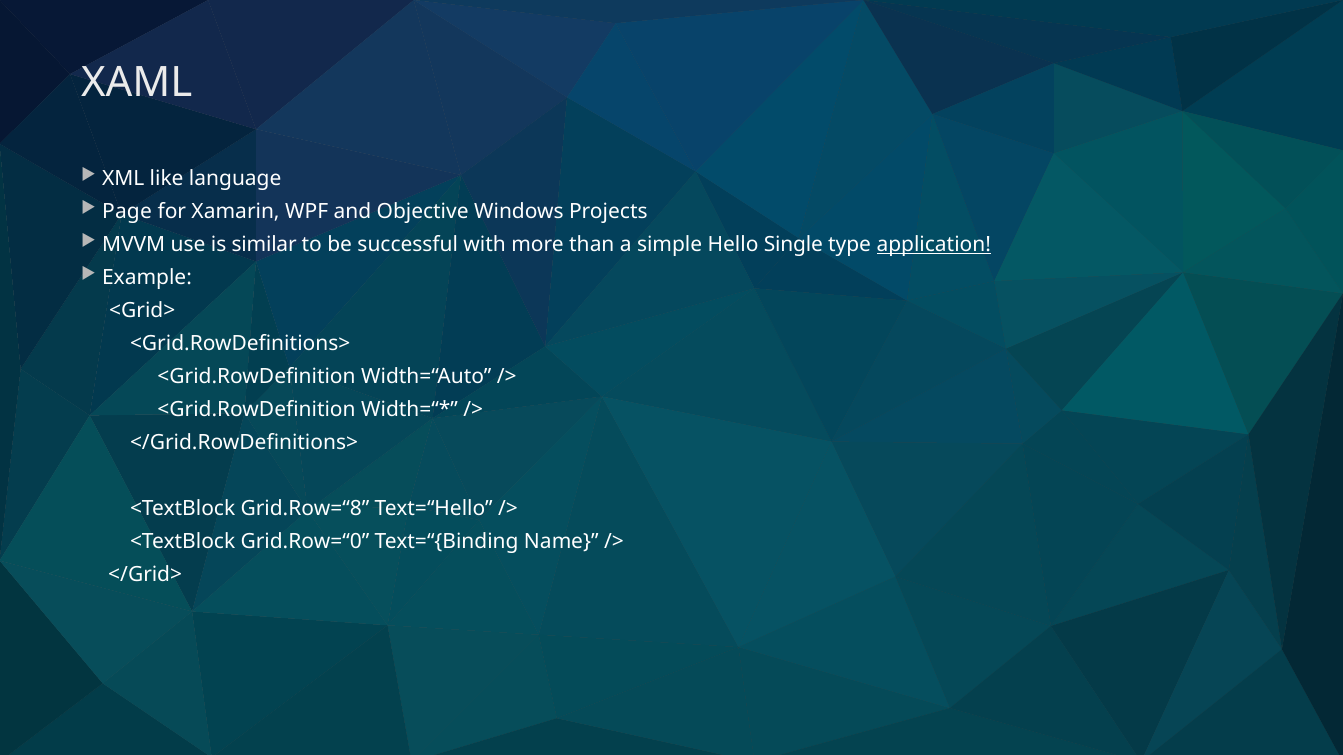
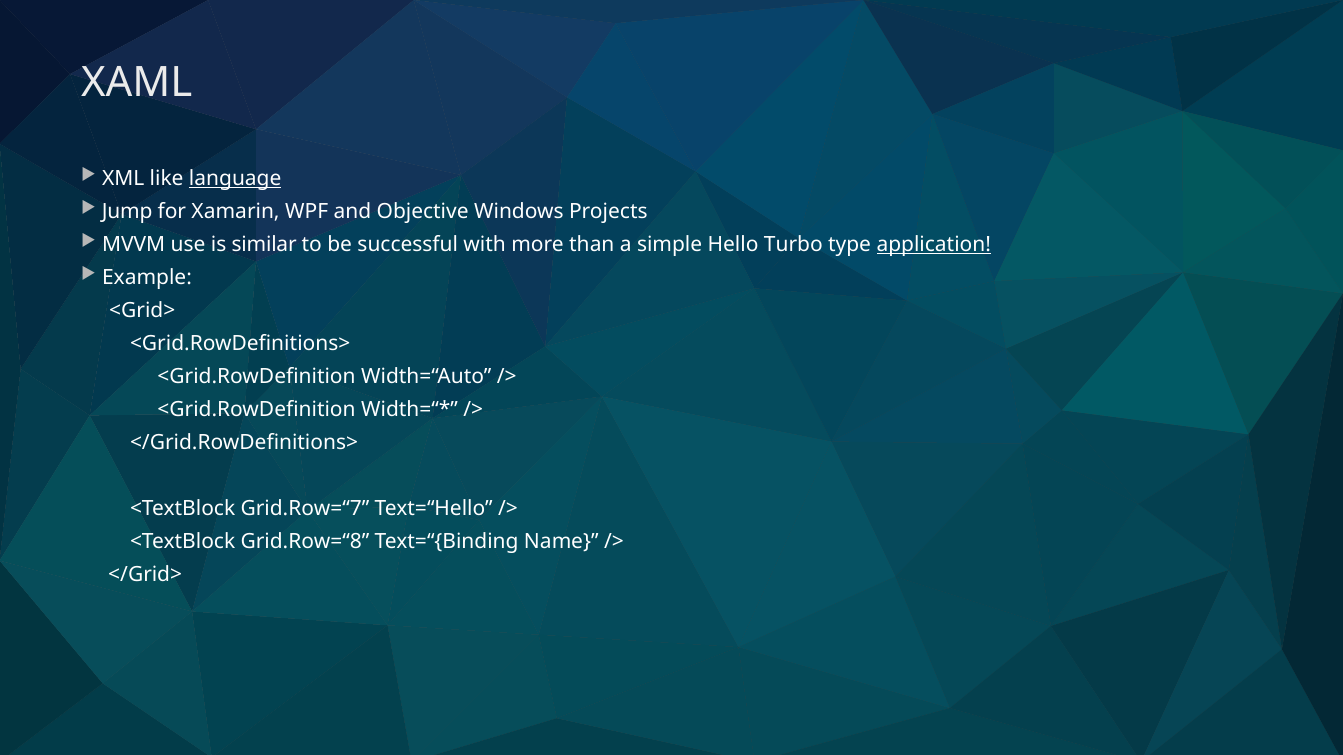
language underline: none -> present (235, 179)
Page: Page -> Jump (127, 212)
Single: Single -> Turbo (793, 245)
Grid.Row=“8: Grid.Row=“8 -> Grid.Row=“7 (305, 509)
Grid.Row=“0: Grid.Row=“0 -> Grid.Row=“8 (305, 542)
